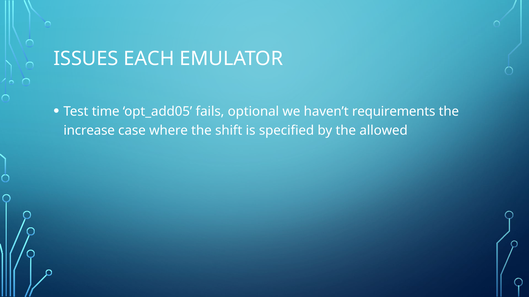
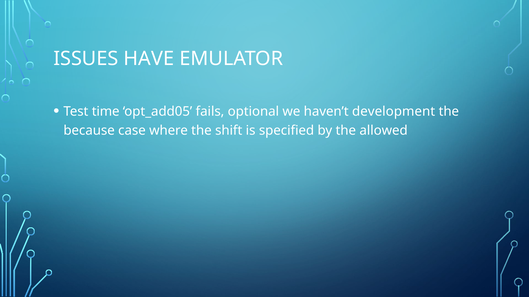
EACH: EACH -> HAVE (149, 59)
requirements: requirements -> development (394, 112)
increase: increase -> because (89, 131)
